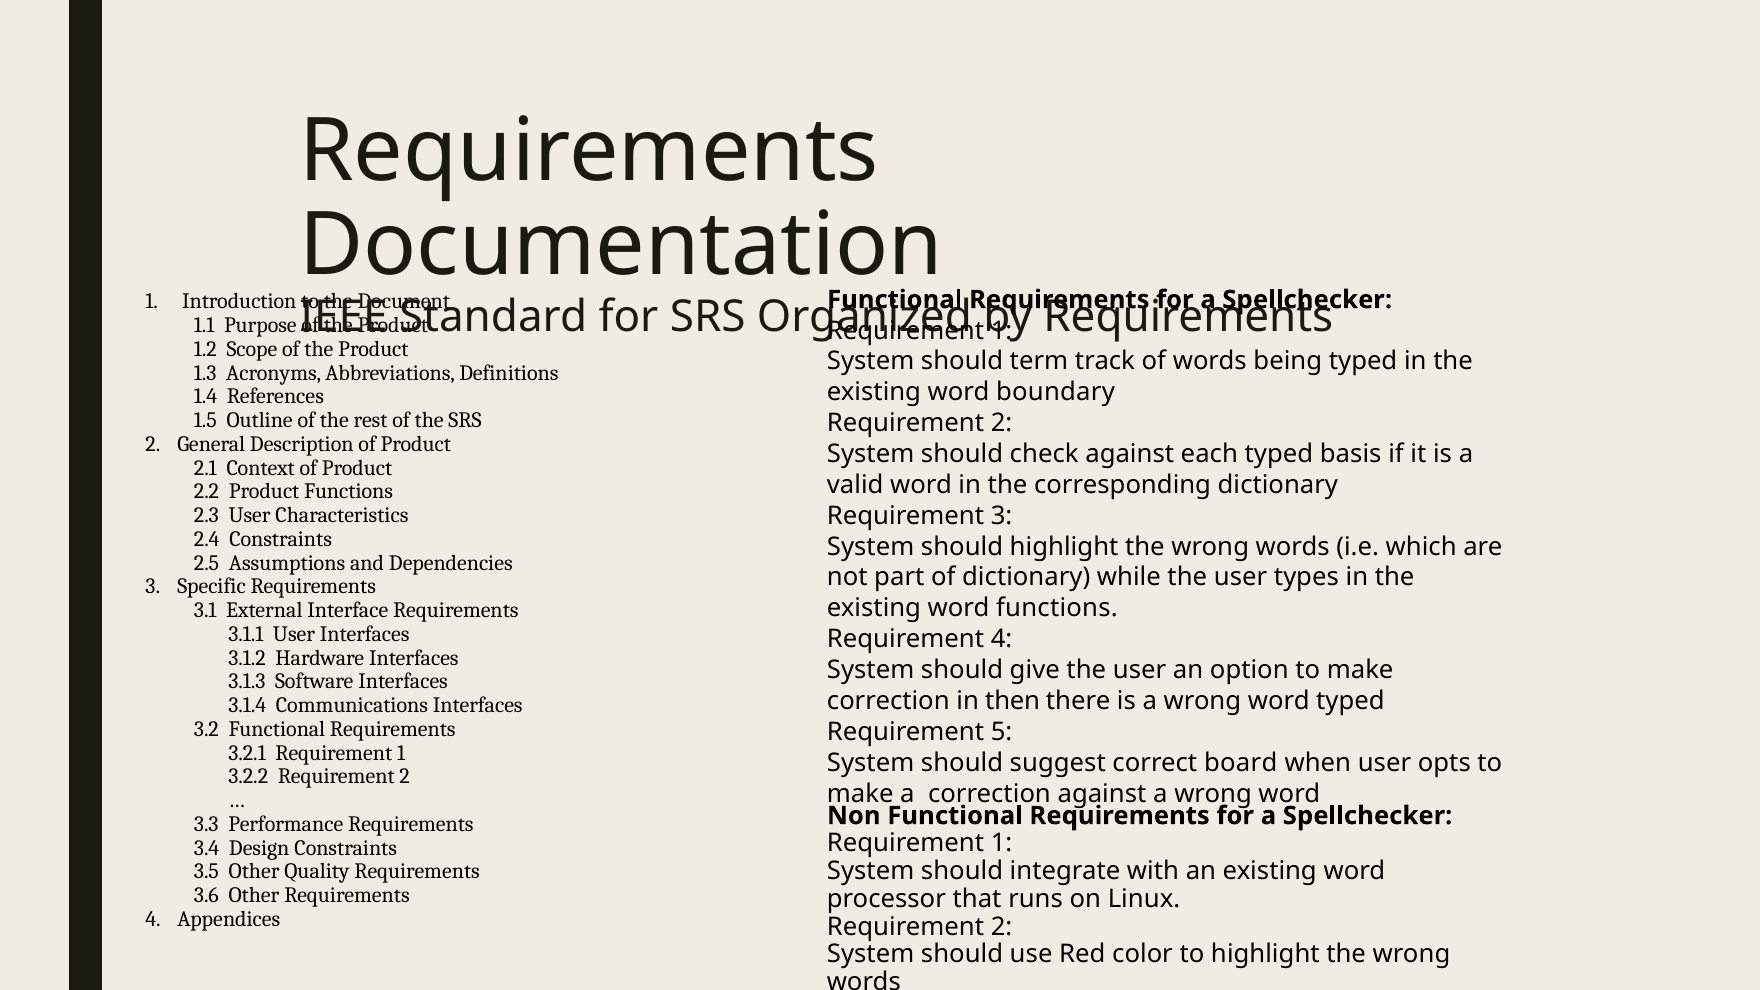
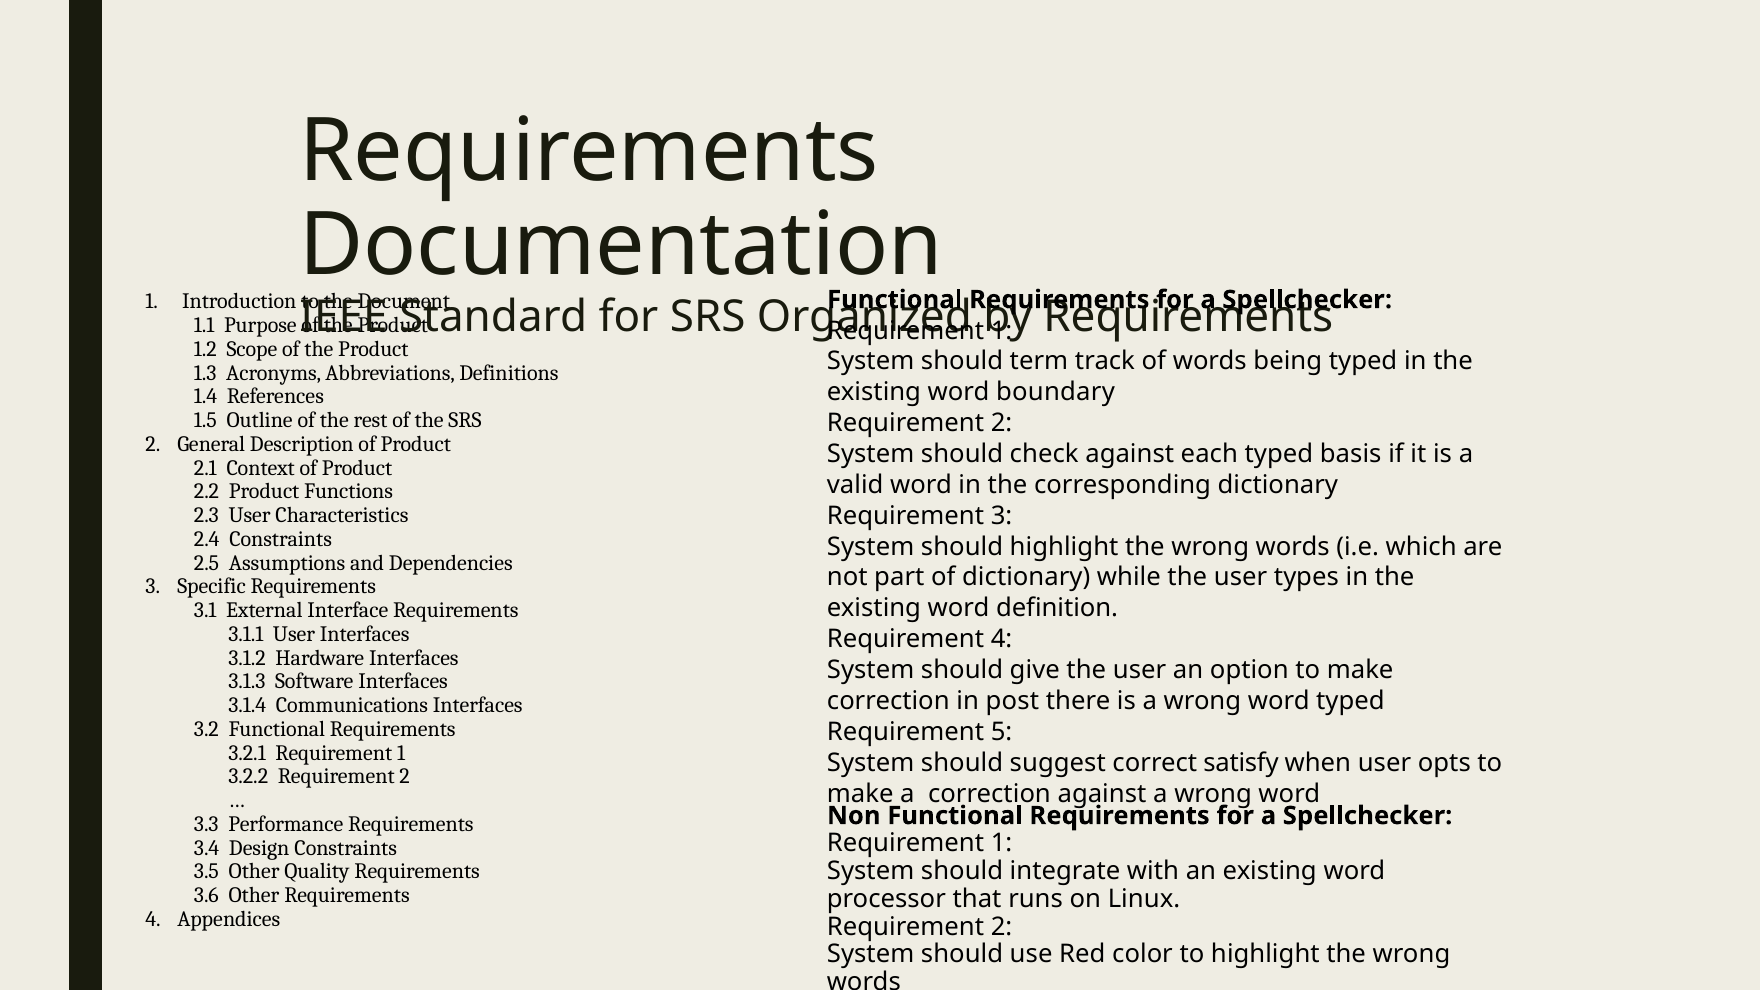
word functions: functions -> definition (1057, 608)
then: then -> post (1012, 701)
board: board -> satisfy (1241, 763)
